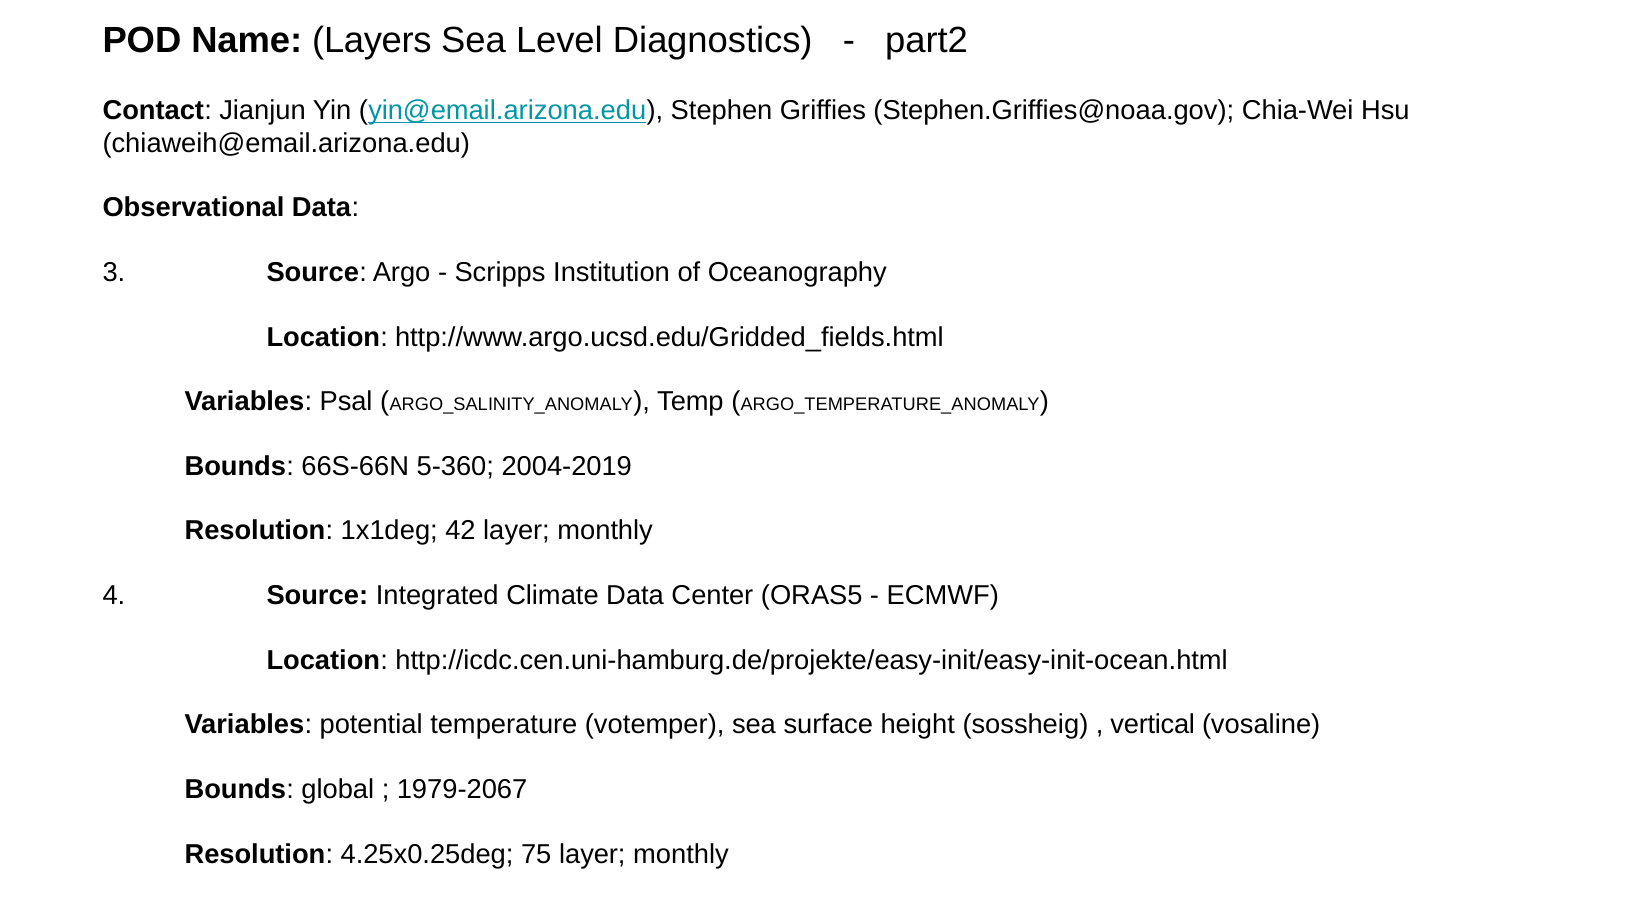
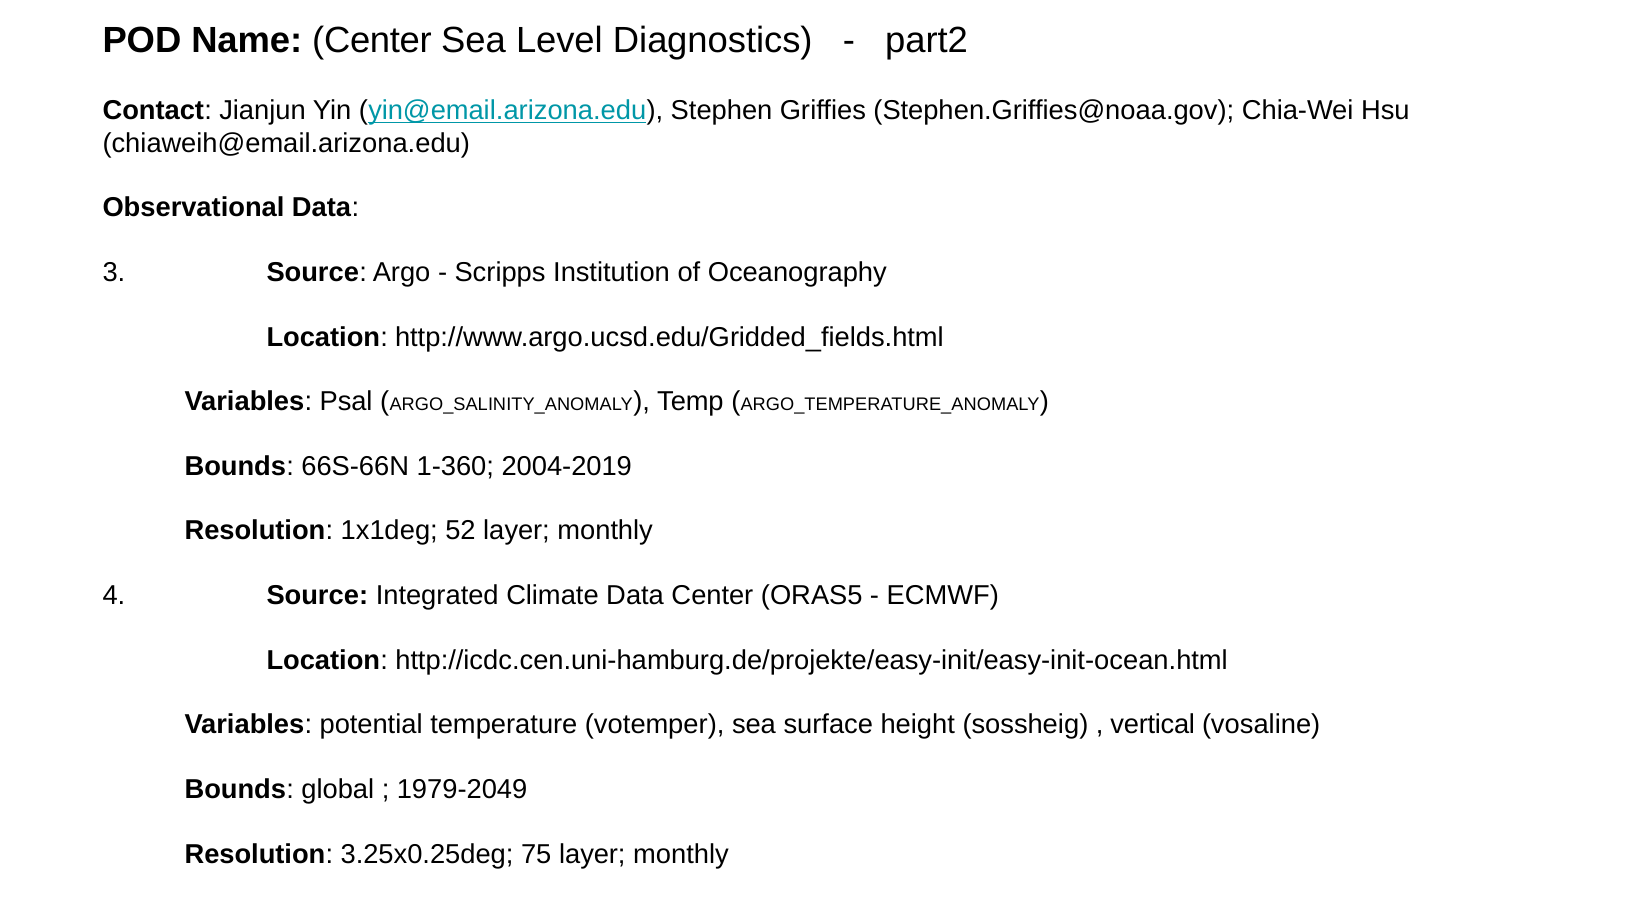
Name Layers: Layers -> Center (372, 41)
5-360: 5-360 -> 1-360 (455, 467)
42: 42 -> 52 (460, 531)
1979-2067: 1979-2067 -> 1979-2049 (462, 790)
4.25x0.25deg: 4.25x0.25deg -> 3.25x0.25deg (427, 855)
